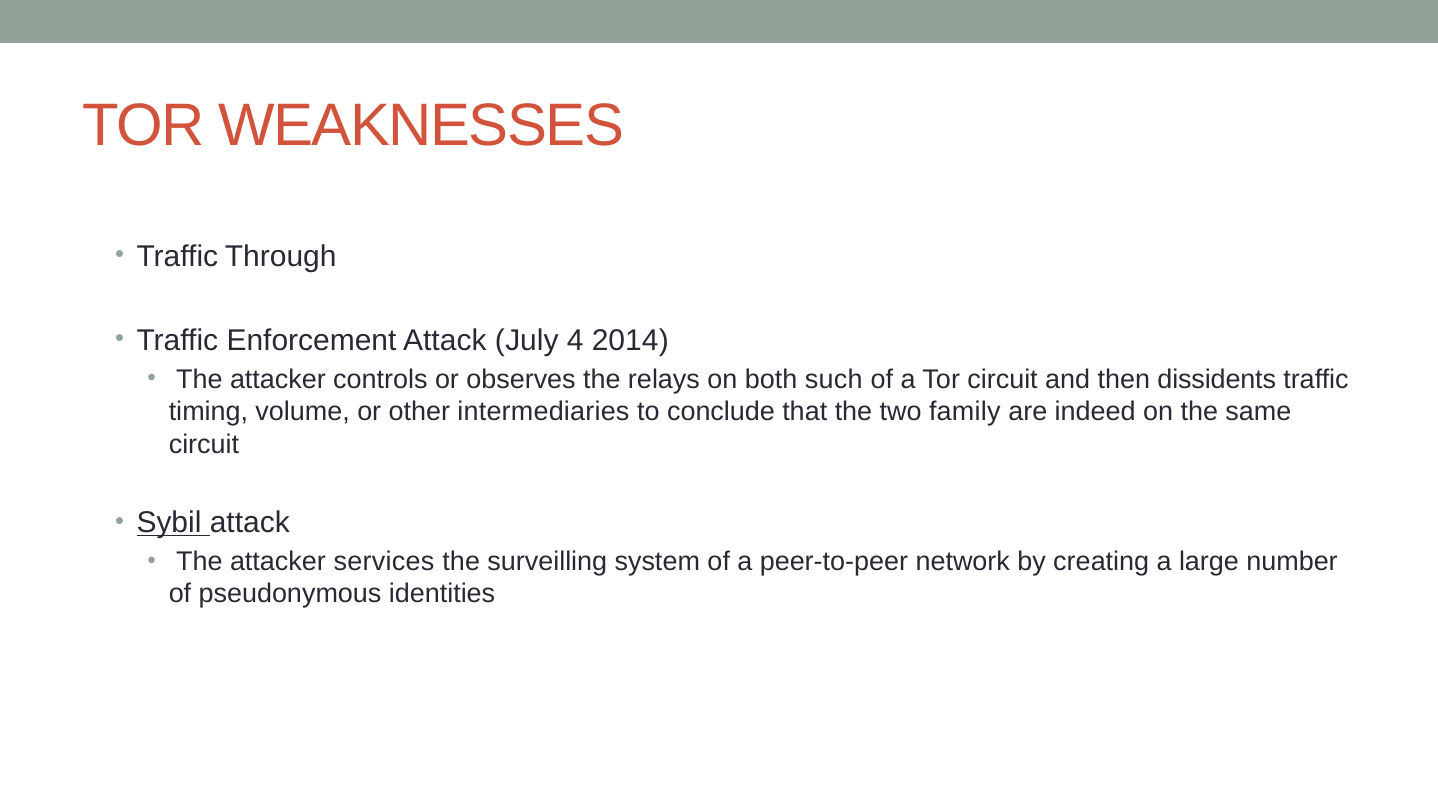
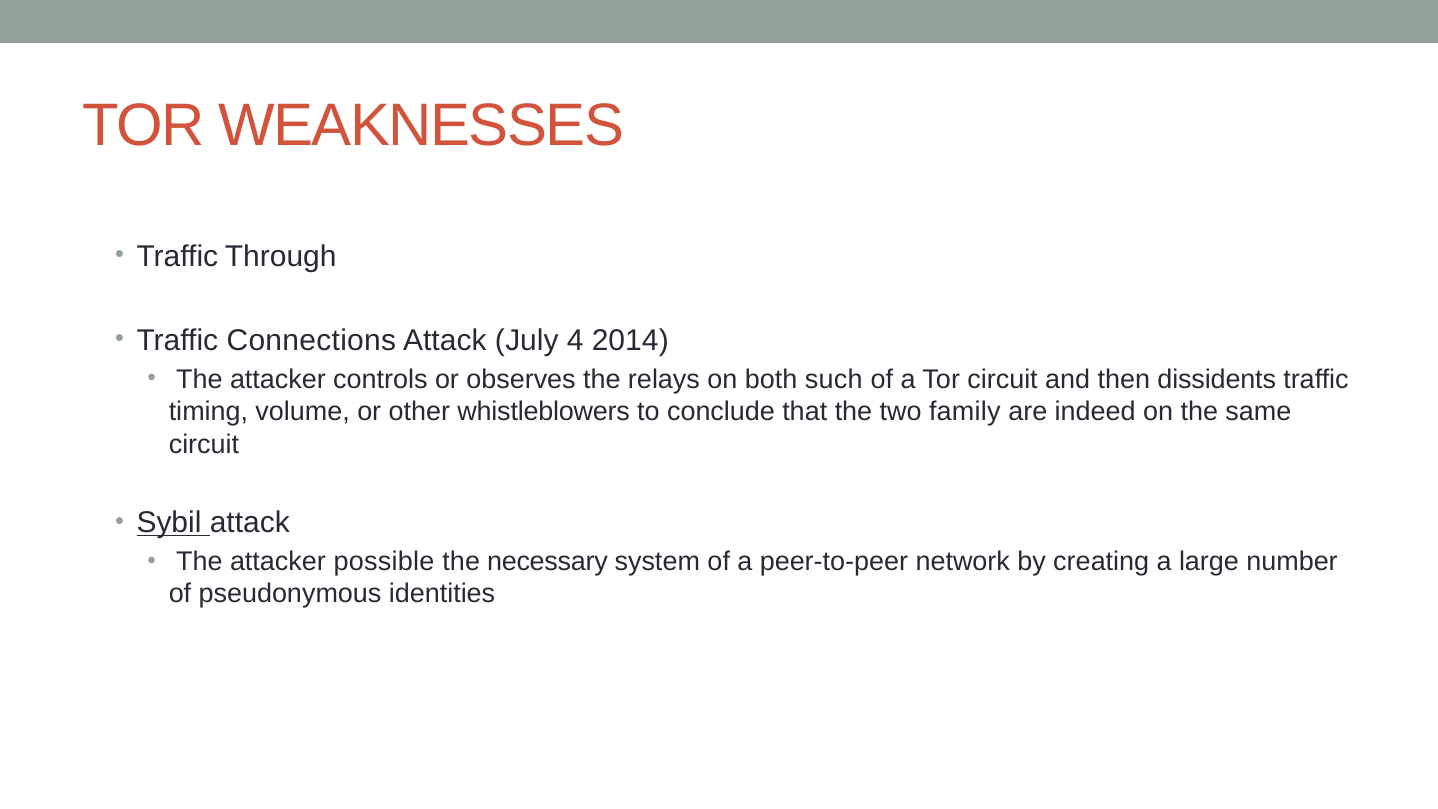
Enforcement: Enforcement -> Connections (311, 340)
intermediaries: intermediaries -> whistleblowers (544, 412)
services: services -> possible (384, 562)
surveilling: surveilling -> necessary (547, 562)
